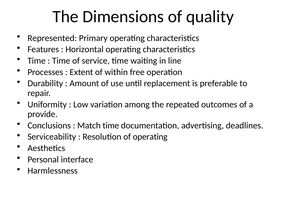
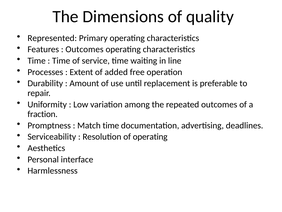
Horizontal: Horizontal -> Outcomes (84, 49)
within: within -> added (116, 72)
provide: provide -> fraction (43, 114)
Conclusions: Conclusions -> Promptness (49, 125)
